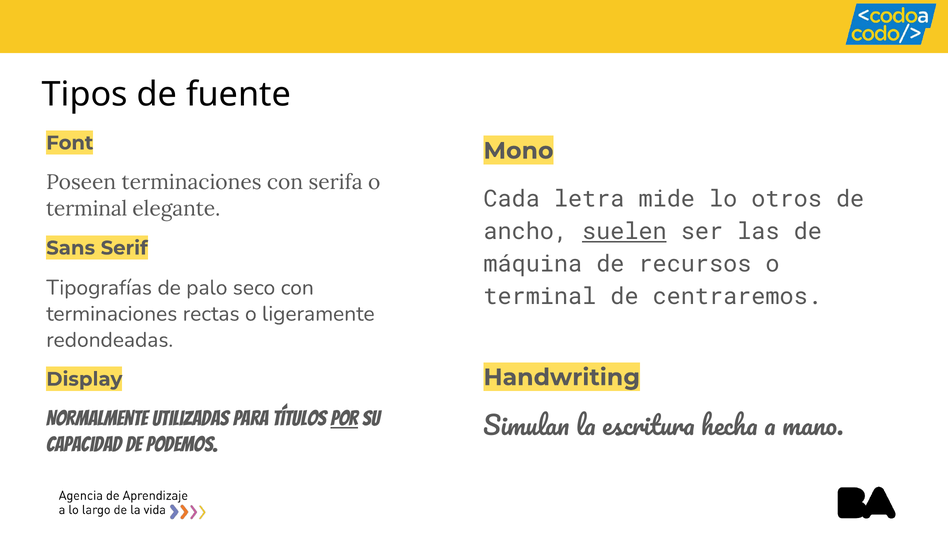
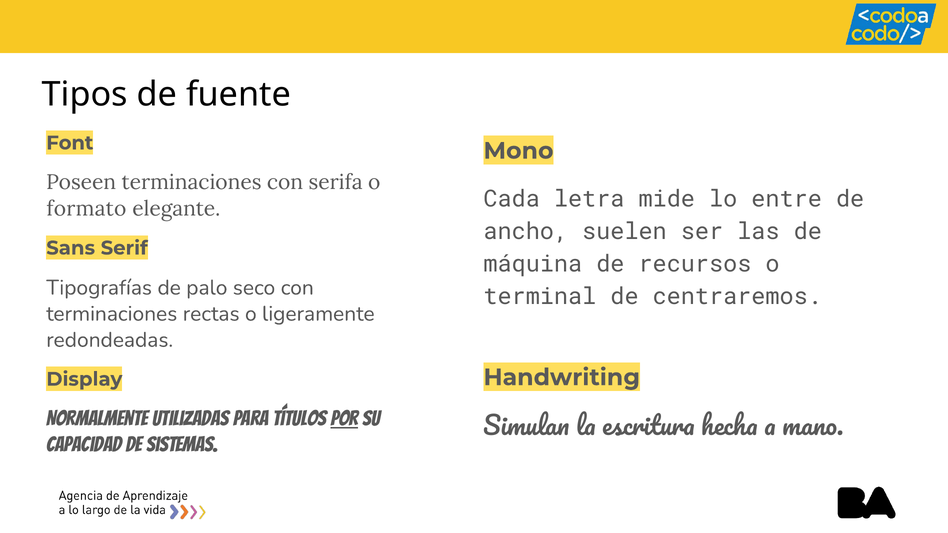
otros: otros -> entre (787, 199)
terminal: terminal -> formato (86, 209)
suelen underline: present -> none (624, 232)
podemos: podemos -> sistemas (182, 445)
